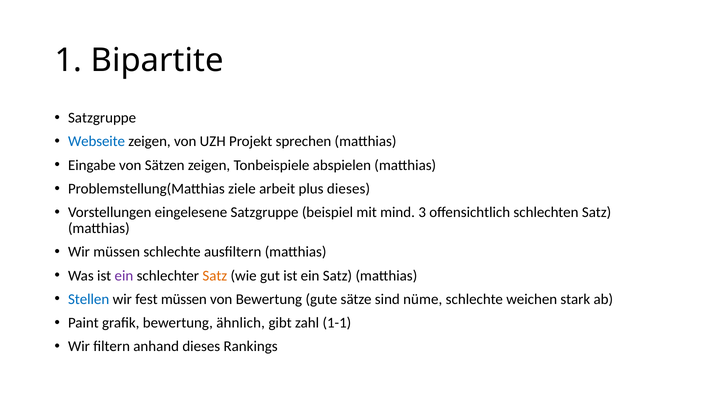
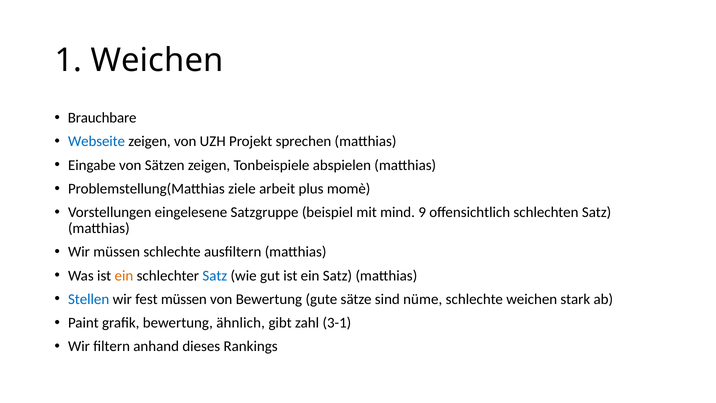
1 Bipartite: Bipartite -> Weichen (157, 60)
Satzgruppe: Satzgruppe -> Brauchbare (102, 118)
plus dieses: dieses -> momè (349, 189)
3: 3 -> 9 (422, 212)
ein colour: purple -> orange (124, 275)
Satz colour: orange -> blue (215, 275)
1-1: 1-1 -> 3-1 (337, 323)
